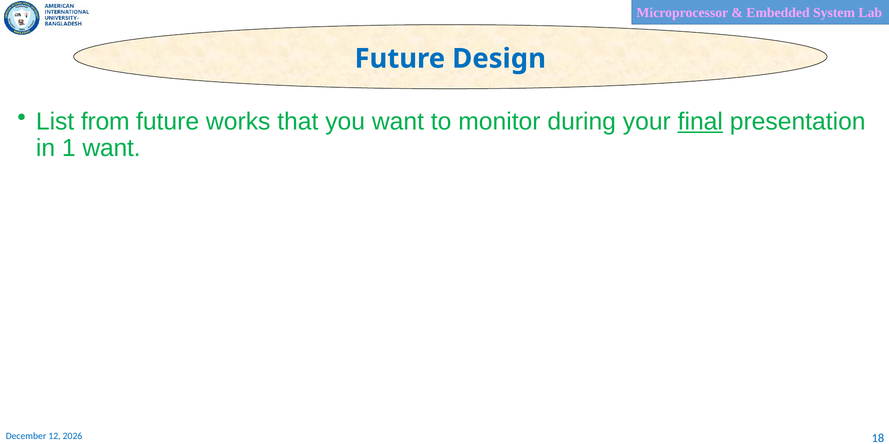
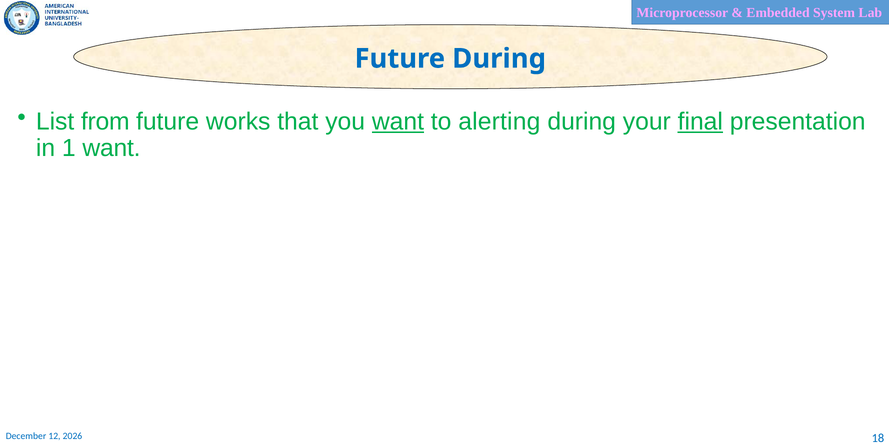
Future Design: Design -> During (499, 59)
want underline: none -> present (398, 122)
monitor: monitor -> alerting (499, 122)
